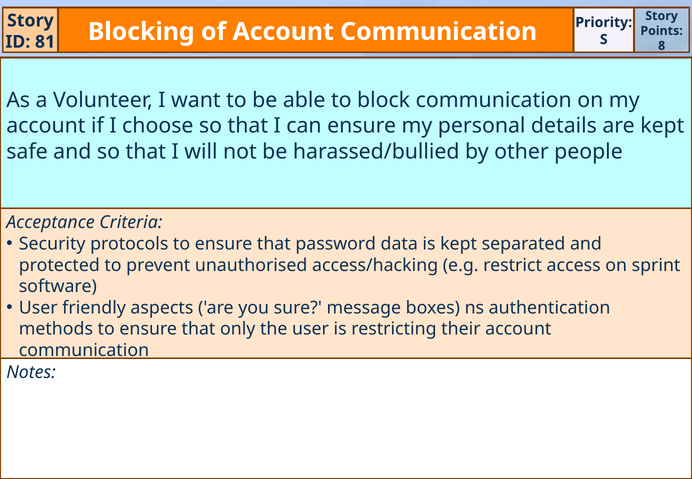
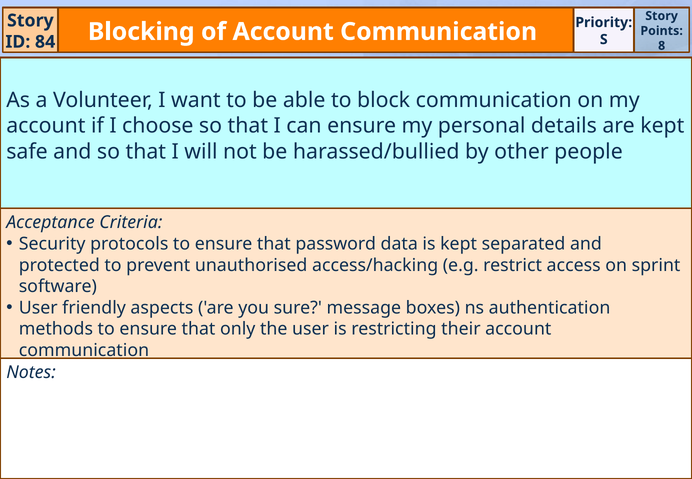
81: 81 -> 84 (45, 42)
